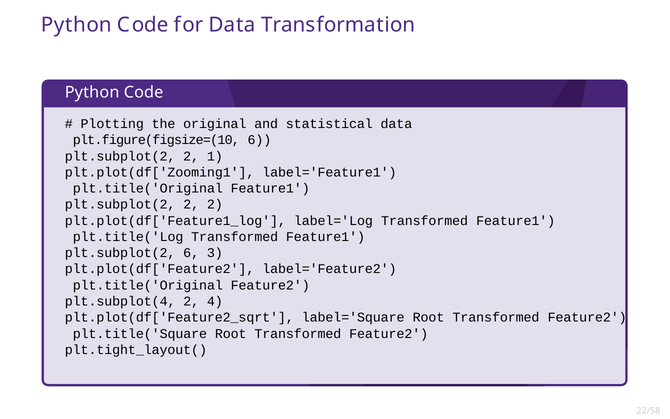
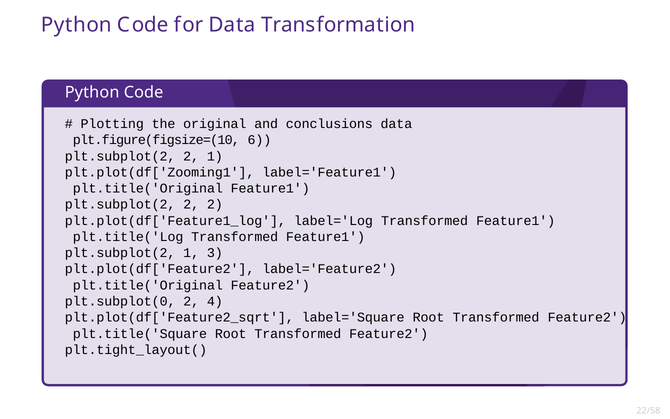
statistical: statistical -> conclusions (329, 124)
plt.subplot(2 6: 6 -> 1 (191, 253)
plt.subplot(4: plt.subplot(4 -> plt.subplot(0 (120, 301)
